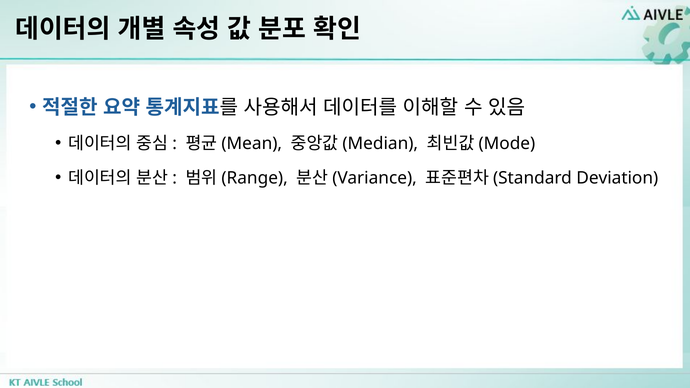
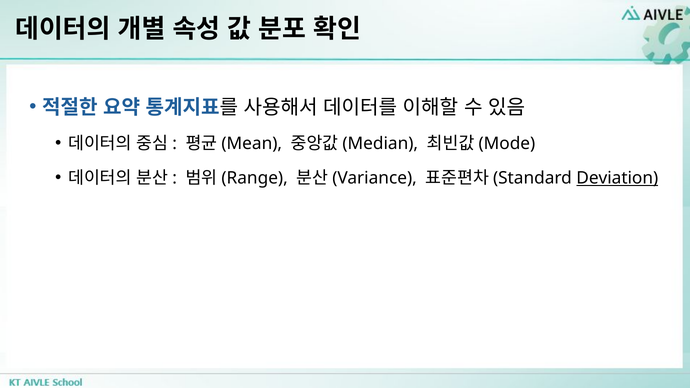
Deviation underline: none -> present (617, 178)
